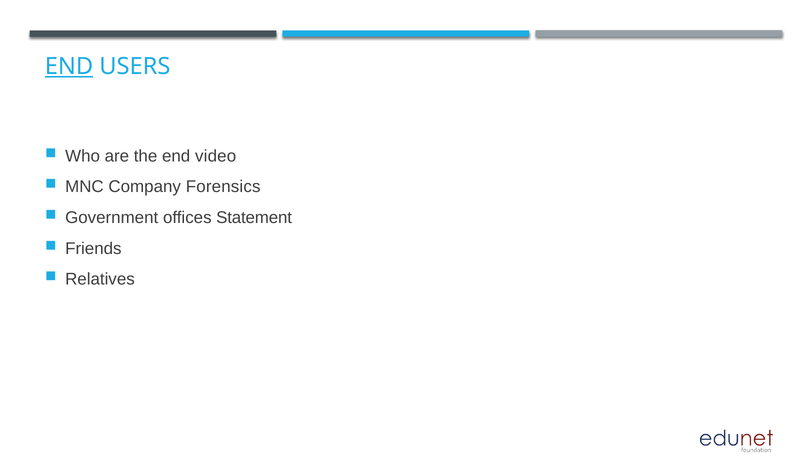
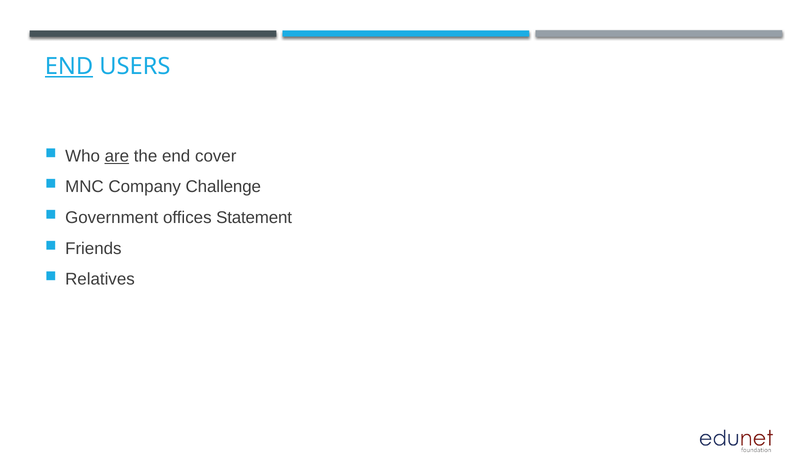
are underline: none -> present (117, 156)
video: video -> cover (216, 156)
Forensics: Forensics -> Challenge (223, 187)
